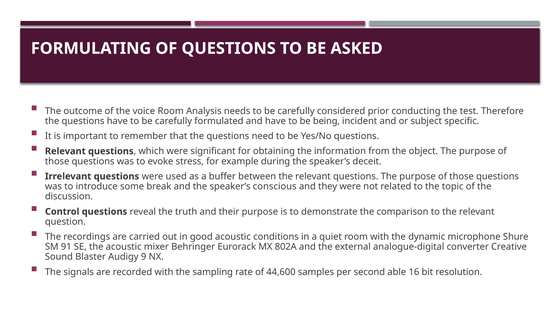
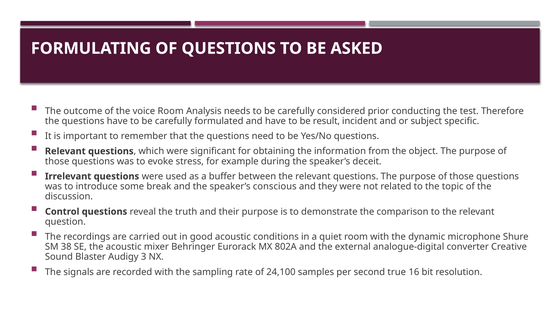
being: being -> result (326, 121)
91: 91 -> 38 (66, 247)
9: 9 -> 3 (144, 257)
44,600: 44,600 -> 24,100 (281, 272)
able: able -> true (397, 272)
